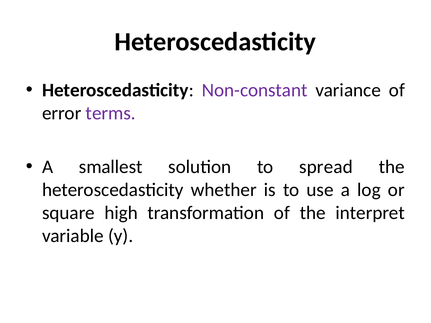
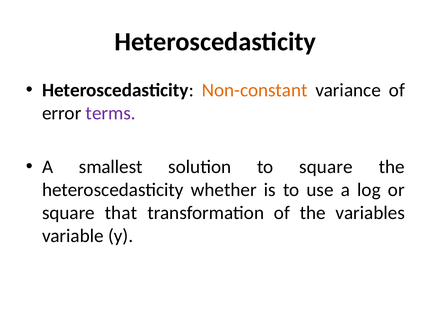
Non-constant colour: purple -> orange (255, 90)
to spread: spread -> square (326, 167)
high: high -> that (121, 213)
interpret: interpret -> variables (370, 213)
